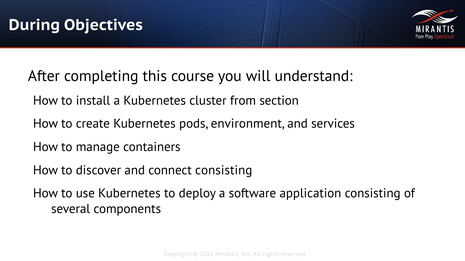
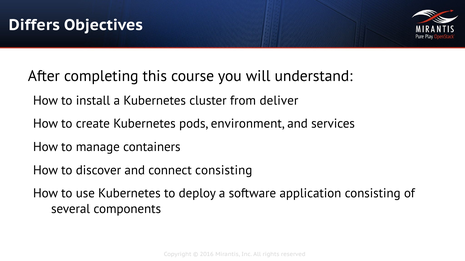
During: During -> Differs (34, 25)
section: section -> deliver (279, 101)
